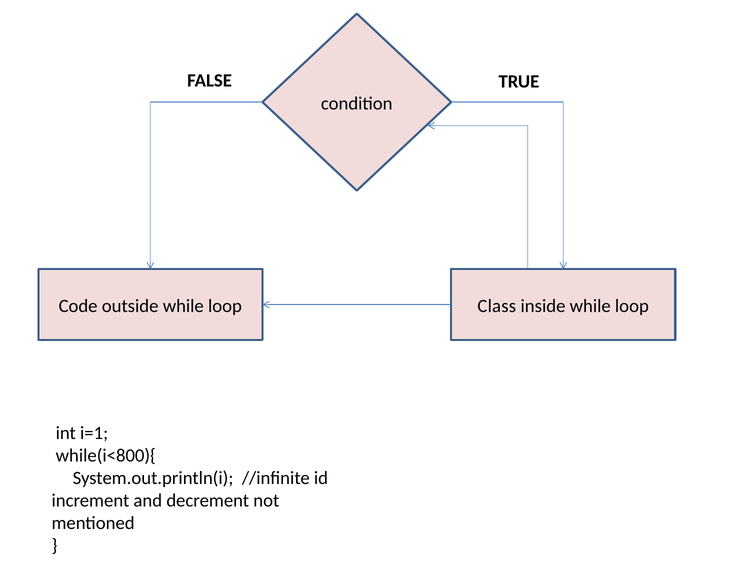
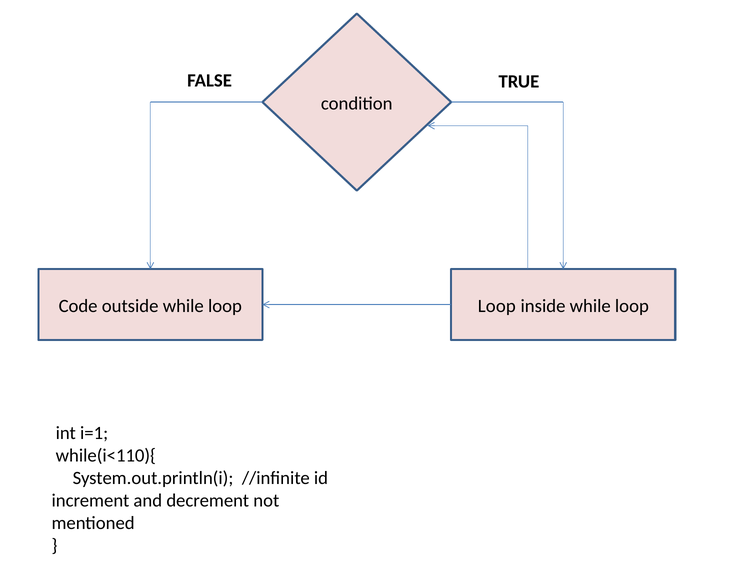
Class: Class -> Loop (497, 306)
while(i<800){: while(i<800){ -> while(i<110){ (106, 455)
